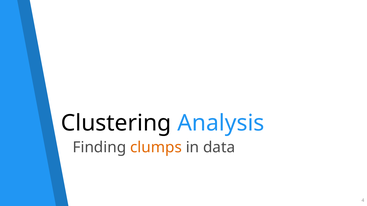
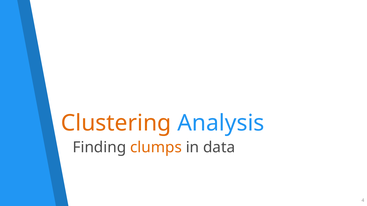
Clustering colour: black -> orange (116, 123)
